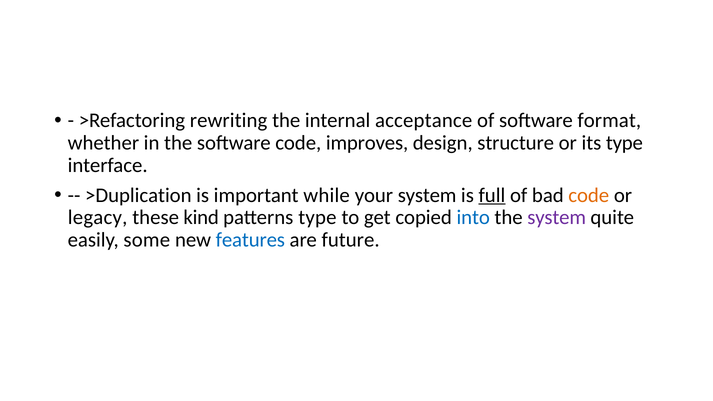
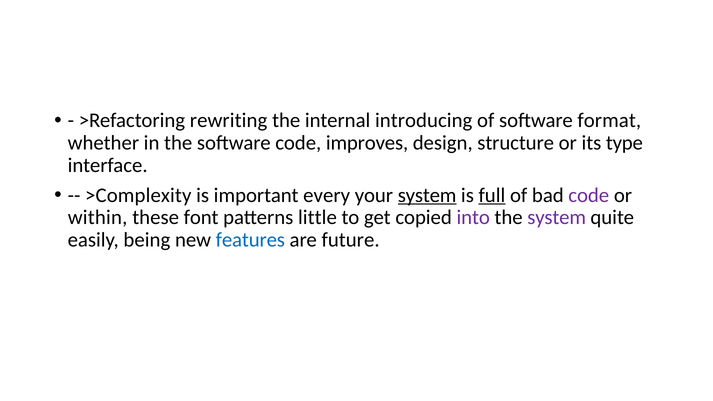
acceptance: acceptance -> introducing (424, 121)
>Duplication: >Duplication -> >Complexity (138, 195)
while: while -> every (327, 195)
system underline: none -> present (427, 195)
code colour: orange -> purple (589, 195)
legacy: legacy -> within (98, 218)
kind: kind -> font (201, 218)
patterns type: type -> little (317, 218)
into colour: blue -> purple (473, 218)
some: some -> being (147, 240)
